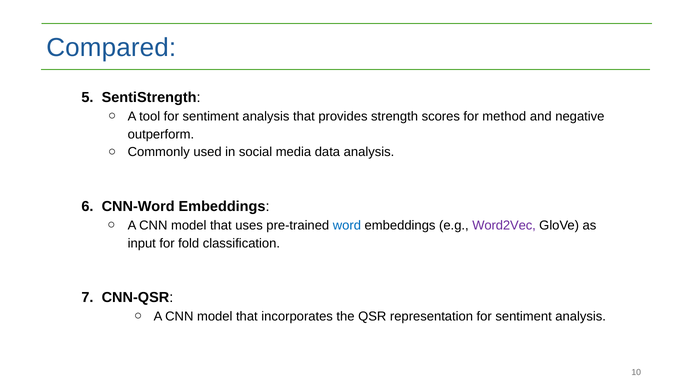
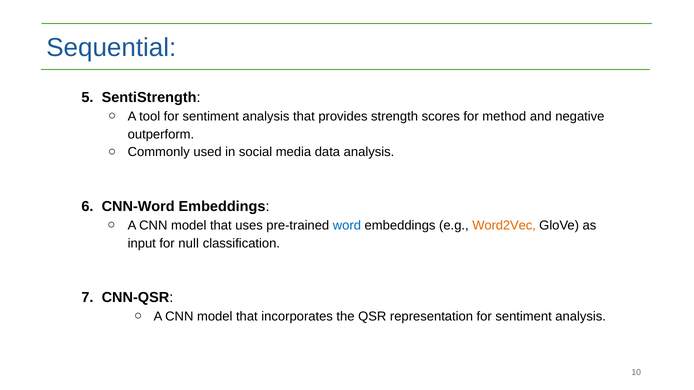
Compared: Compared -> Sequential (111, 48)
Word2Vec colour: purple -> orange (504, 226)
fold: fold -> null (189, 243)
